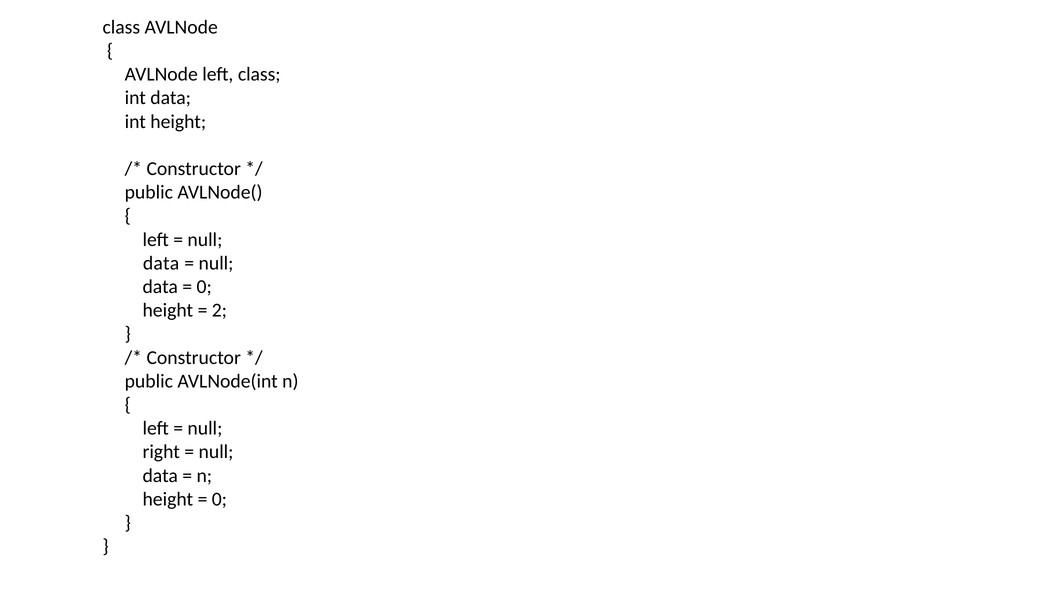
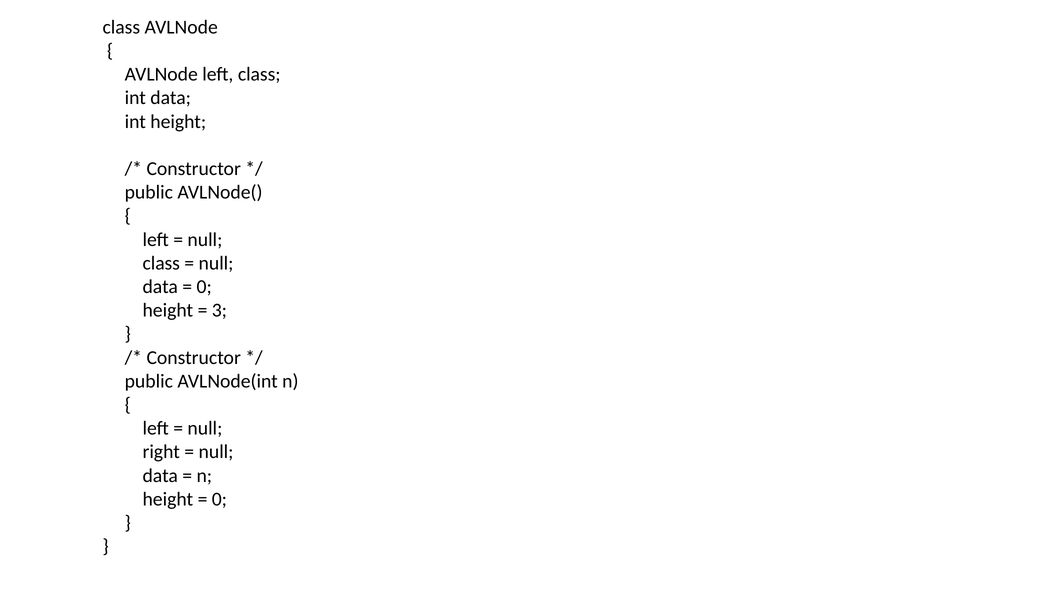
data: data -> class (161, 263)
2: 2 -> 3 (219, 311)
